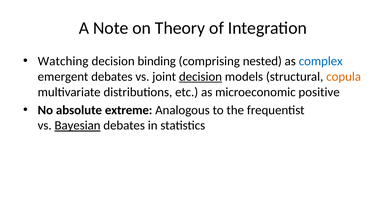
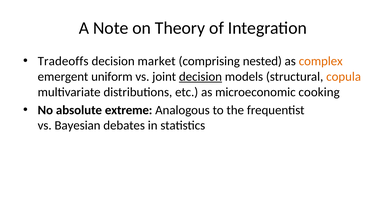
Watching: Watching -> Tradeoffs (63, 61)
binding: binding -> market (157, 61)
complex colour: blue -> orange (321, 61)
emergent debates: debates -> uniform (112, 77)
positive: positive -> cooking (319, 92)
Bayesian underline: present -> none (77, 126)
